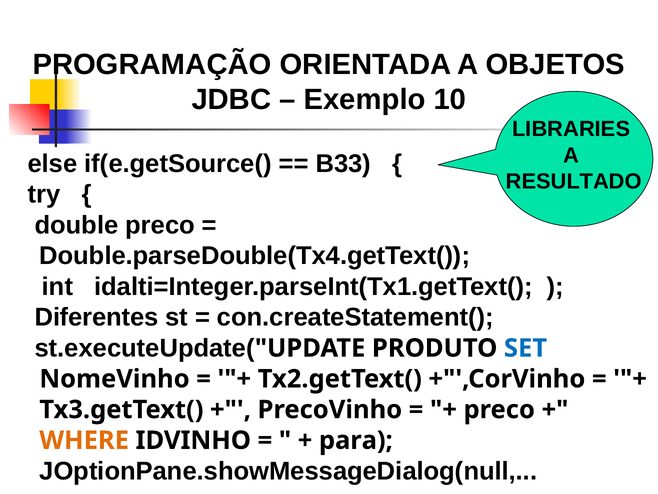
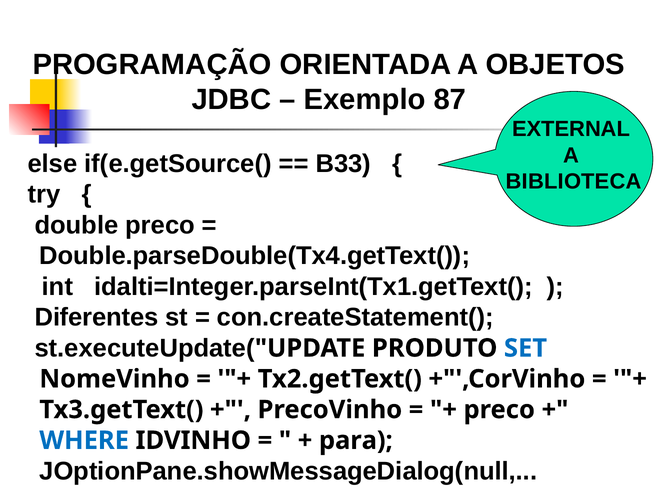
10: 10 -> 87 (450, 99)
LIBRARIES: LIBRARIES -> EXTERNAL (571, 129)
RESULTADO: RESULTADO -> BIBLIOTECA (574, 182)
WHERE colour: orange -> blue (84, 440)
